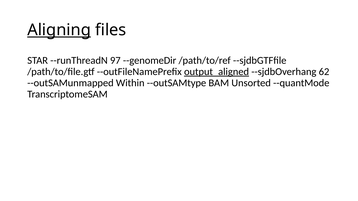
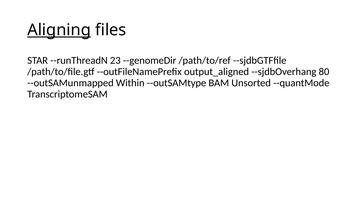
97: 97 -> 23 (115, 61)
output_aligned underline: present -> none (217, 72)
62: 62 -> 80 (324, 72)
